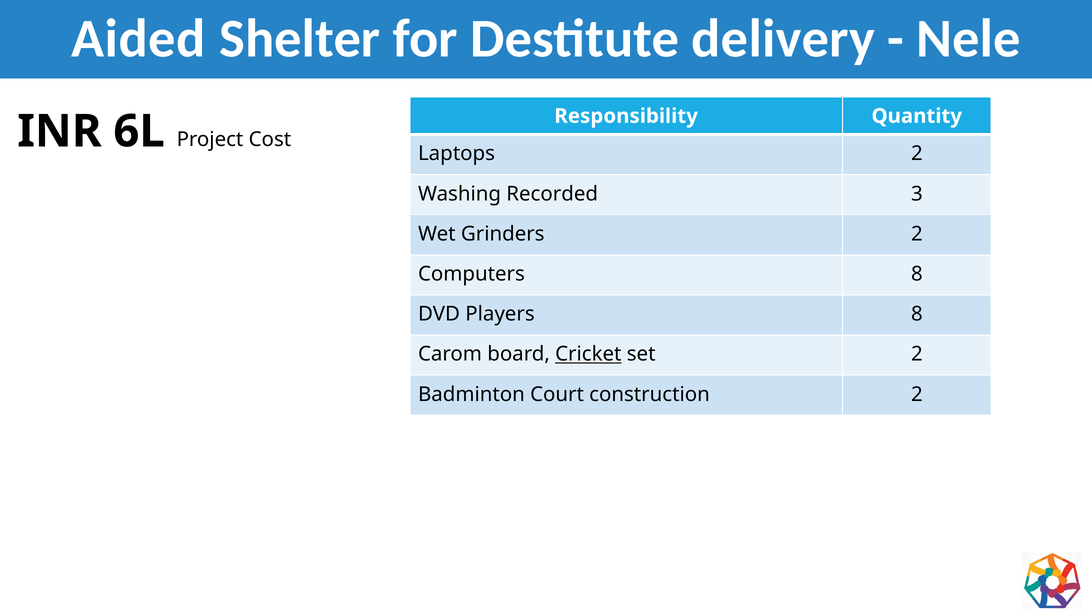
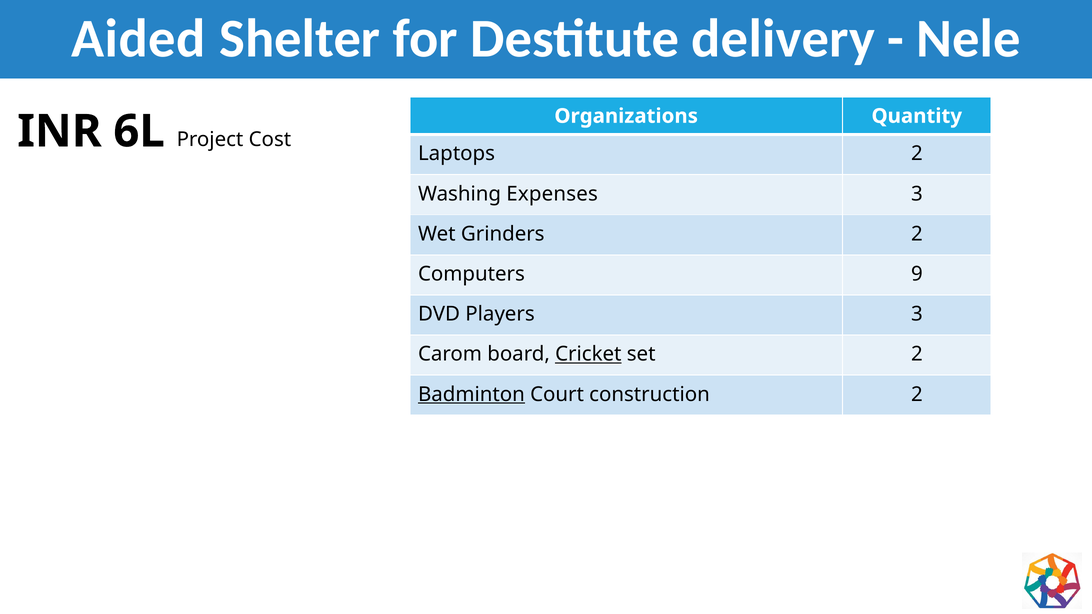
Responsibility: Responsibility -> Organizations (626, 116)
Recorded: Recorded -> Expenses (552, 194)
Computers 8: 8 -> 9 (917, 274)
Players 8: 8 -> 3 (917, 314)
Badminton underline: none -> present (471, 394)
